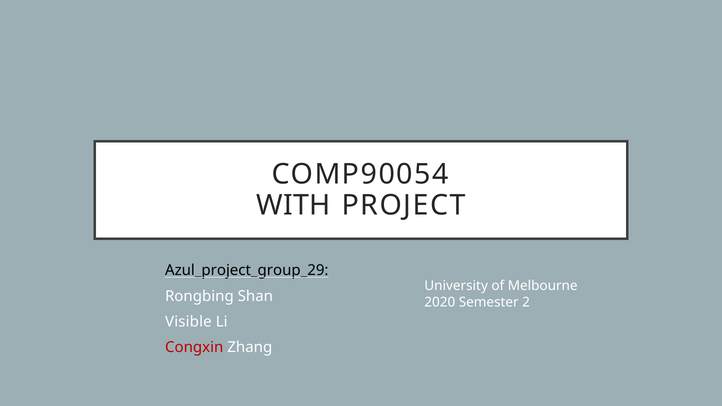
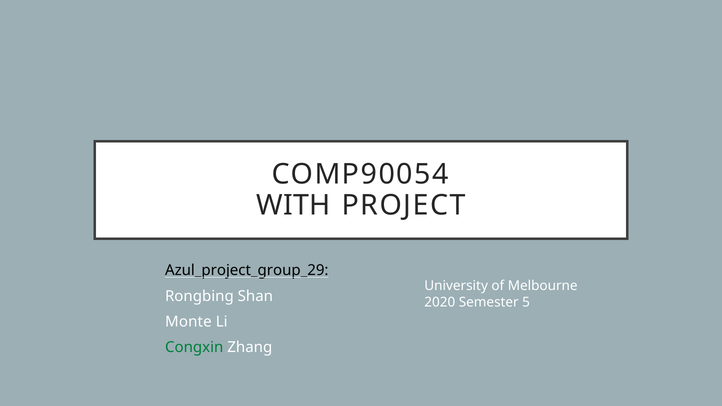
2: 2 -> 5 (526, 302)
Visible: Visible -> Monte (188, 322)
Congxin colour: red -> green (194, 347)
